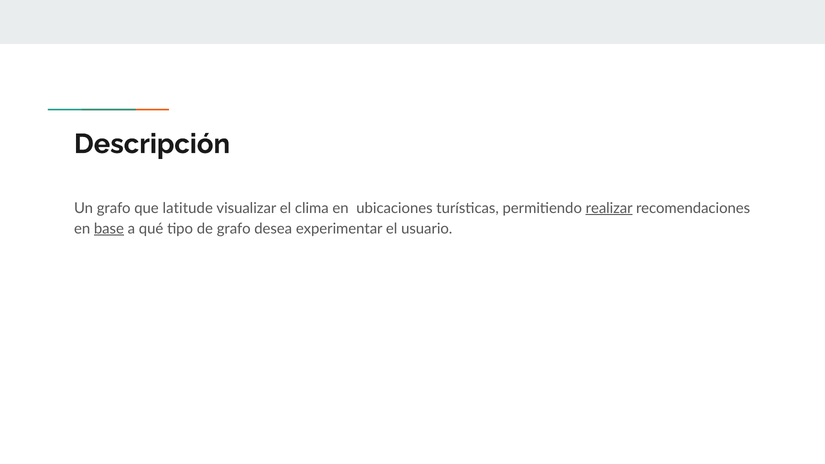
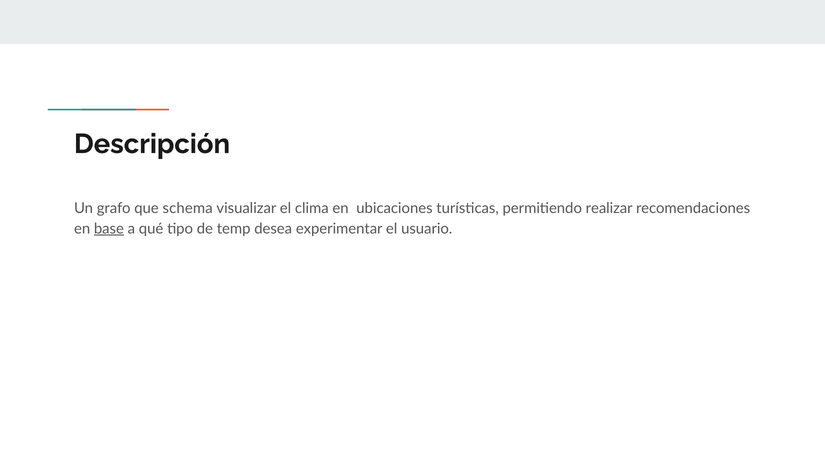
latitude: latitude -> schema (188, 208)
realizar underline: present -> none (609, 208)
de grafo: grafo -> temp (234, 229)
